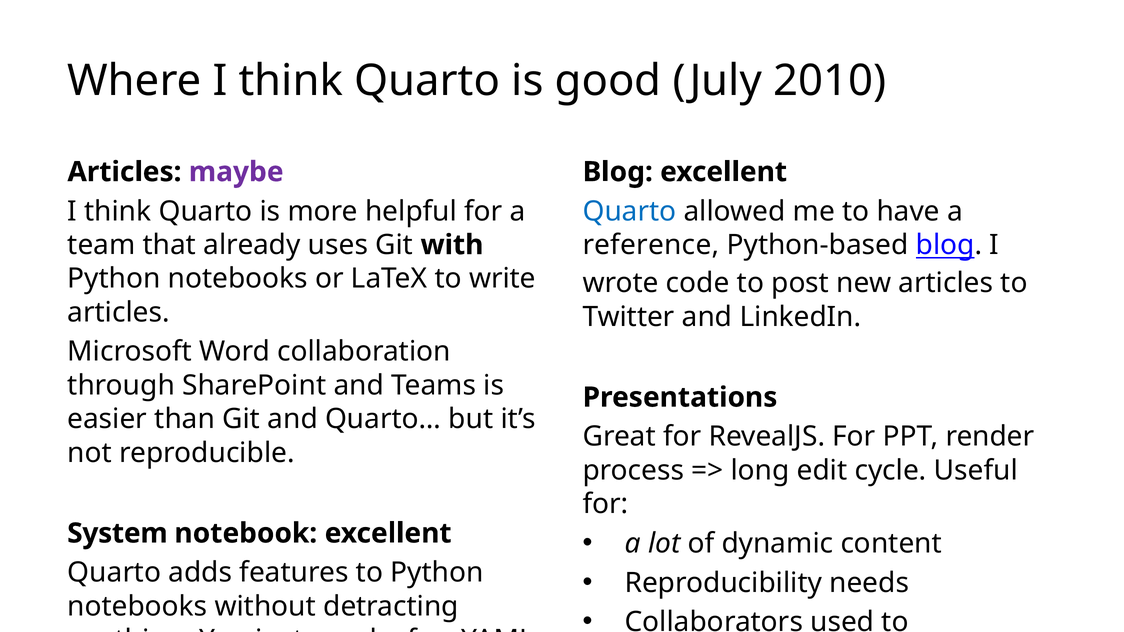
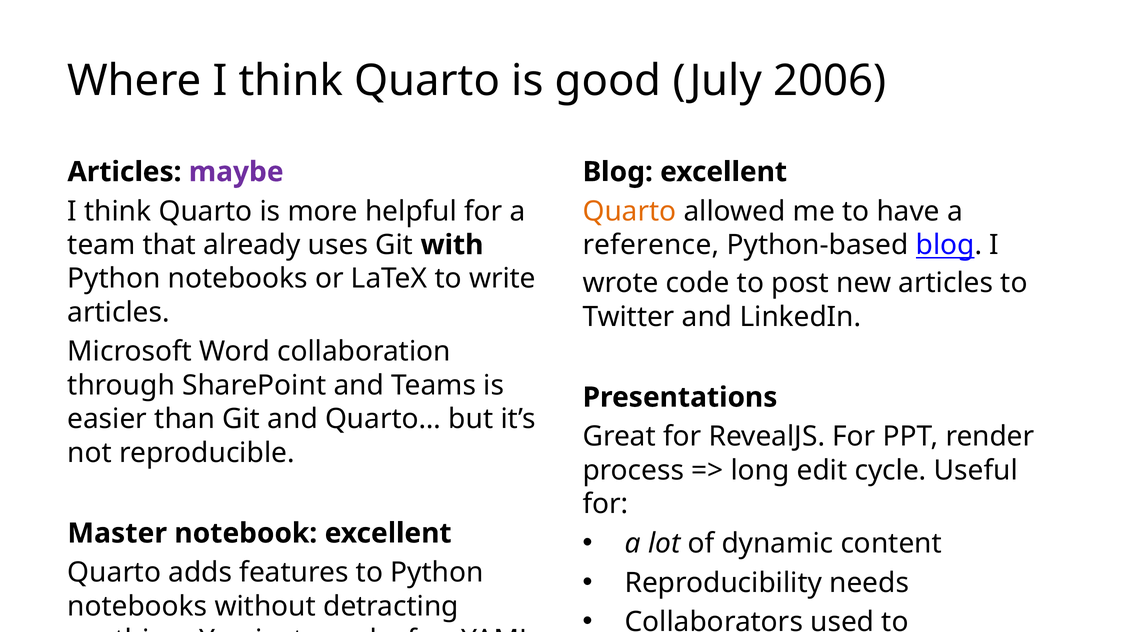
2010: 2010 -> 2006 (830, 81)
Quarto colour: blue -> orange (630, 211)
System: System -> Master (117, 534)
